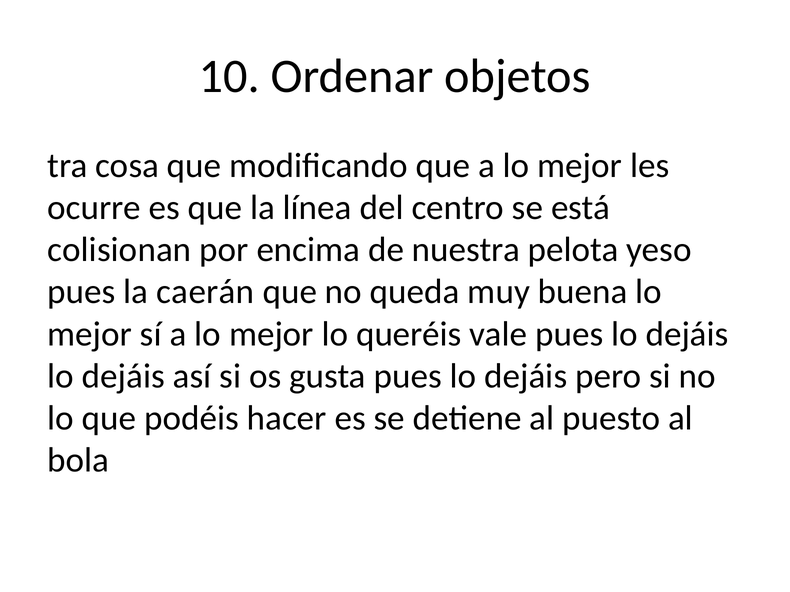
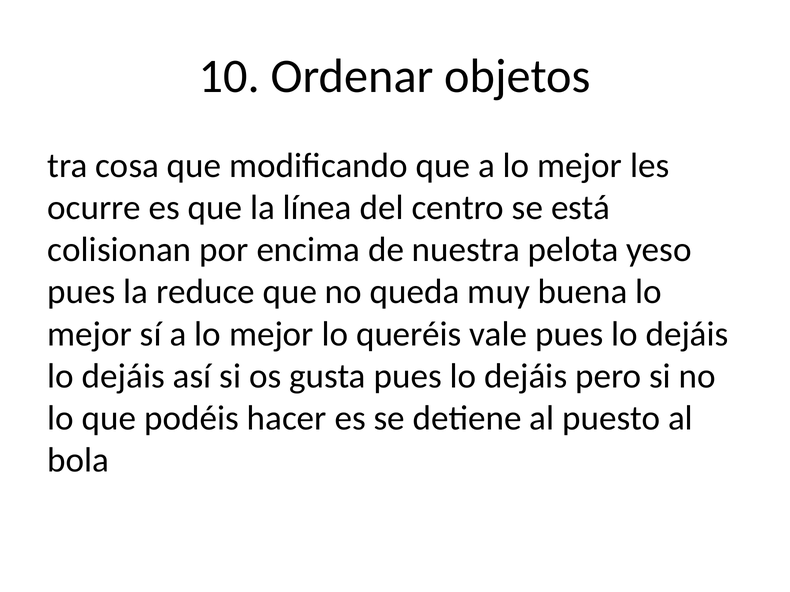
caerán: caerán -> reduce (206, 292)
